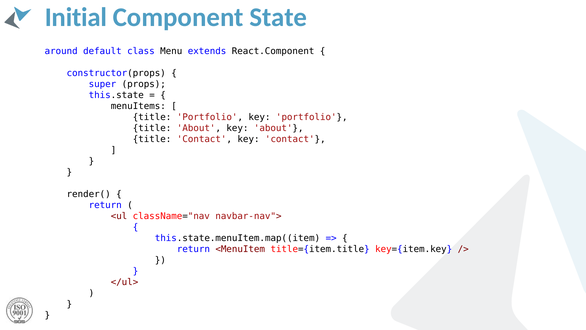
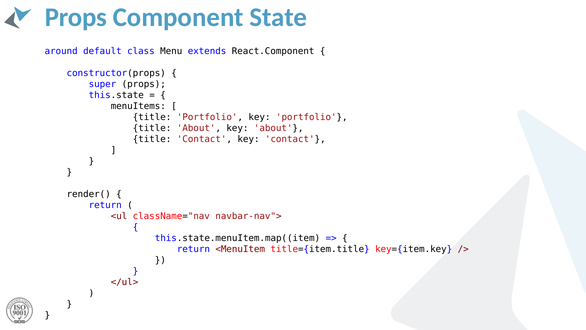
Initial: Initial -> Props (76, 17)
